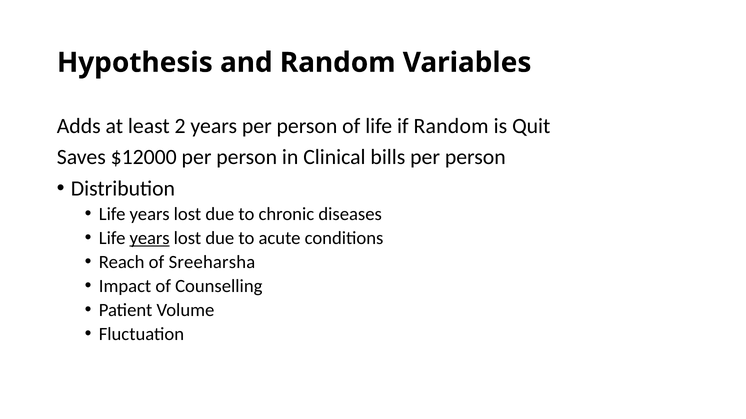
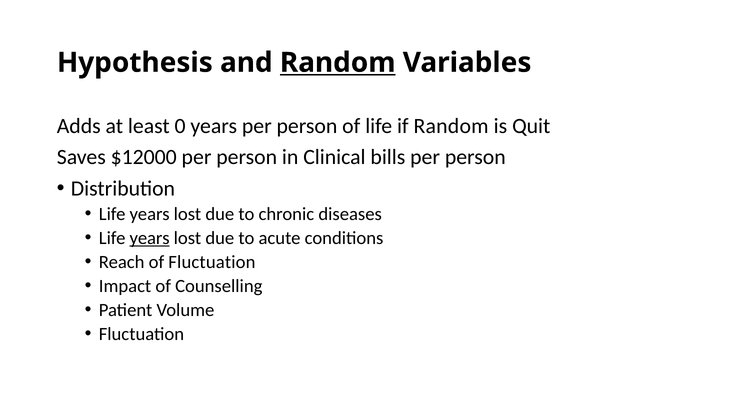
Random underline: none -> present (338, 63)
2: 2 -> 0 (180, 126)
of Sreeharsha: Sreeharsha -> Fluctuation (212, 262)
